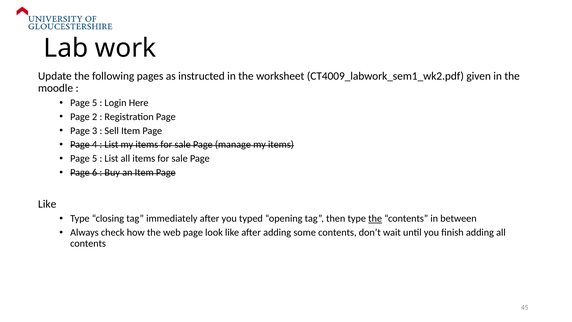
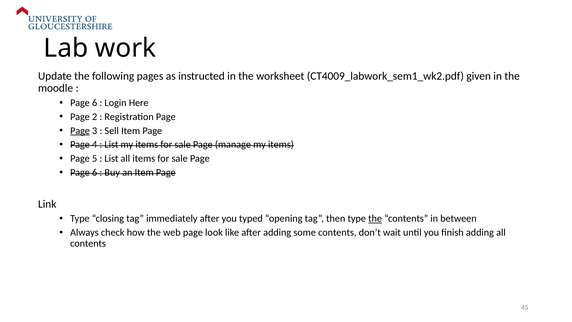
5: 5 -> 6 (95, 103)
Page underline: none -> present (80, 131)
Like: Like -> Link (47, 204)
